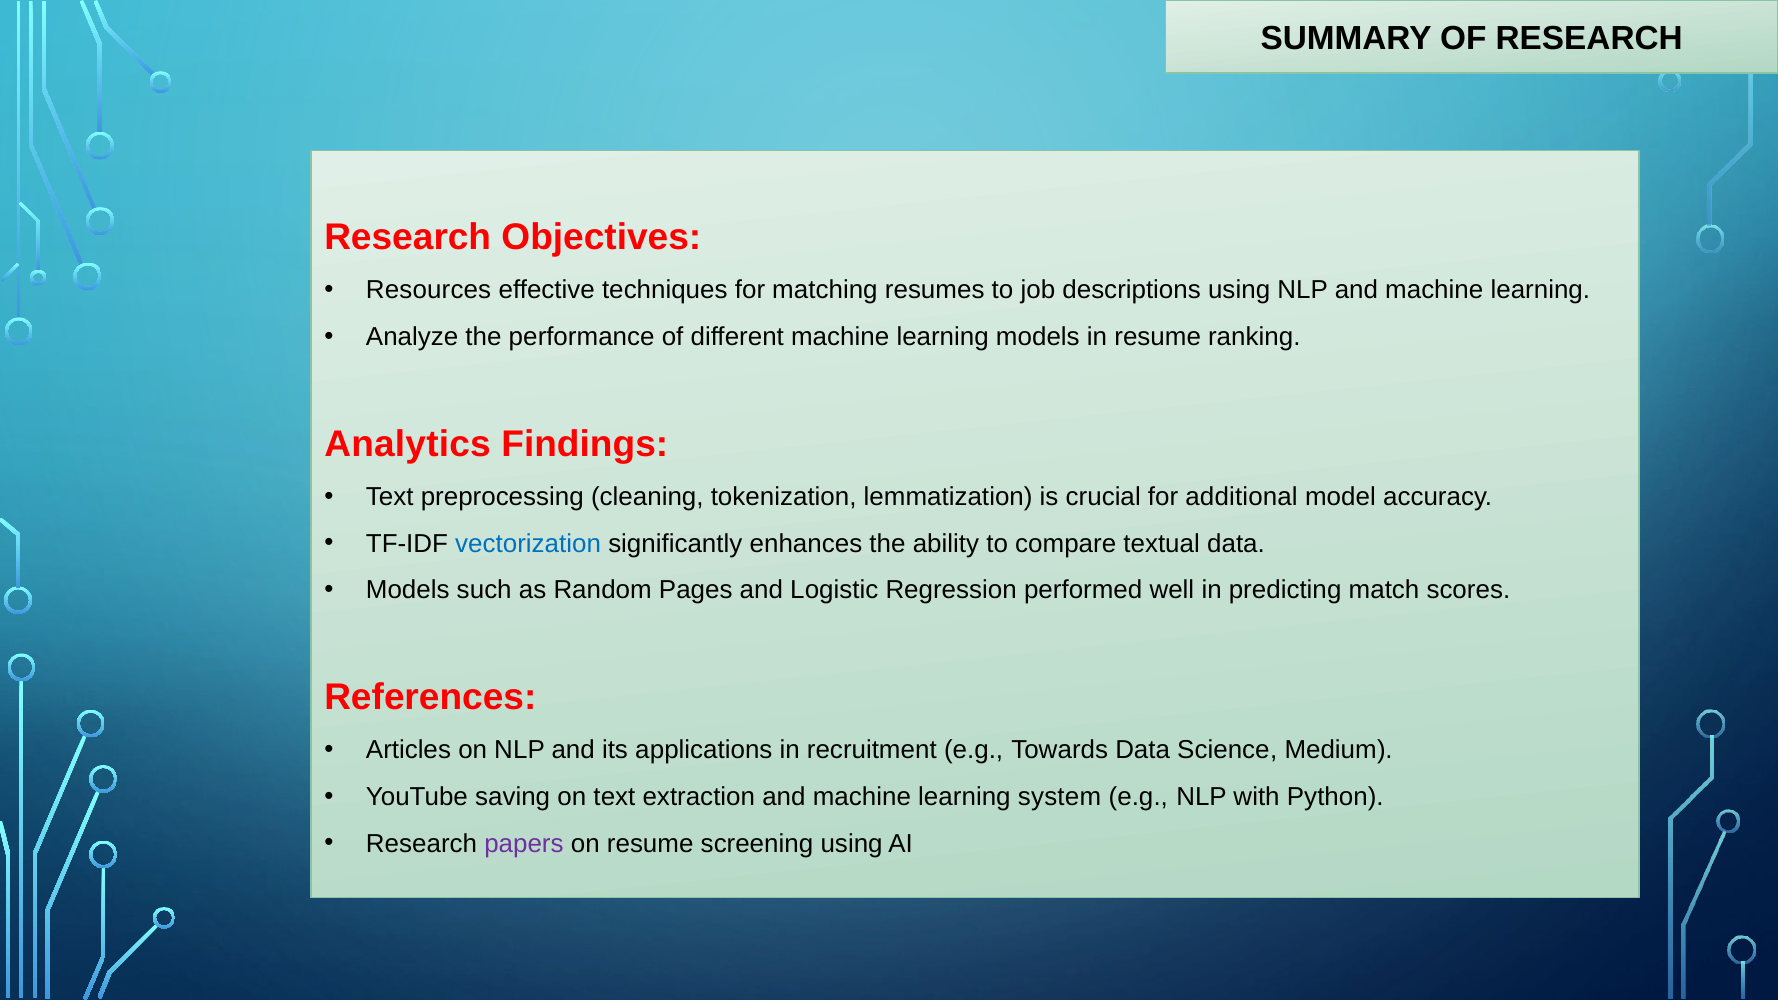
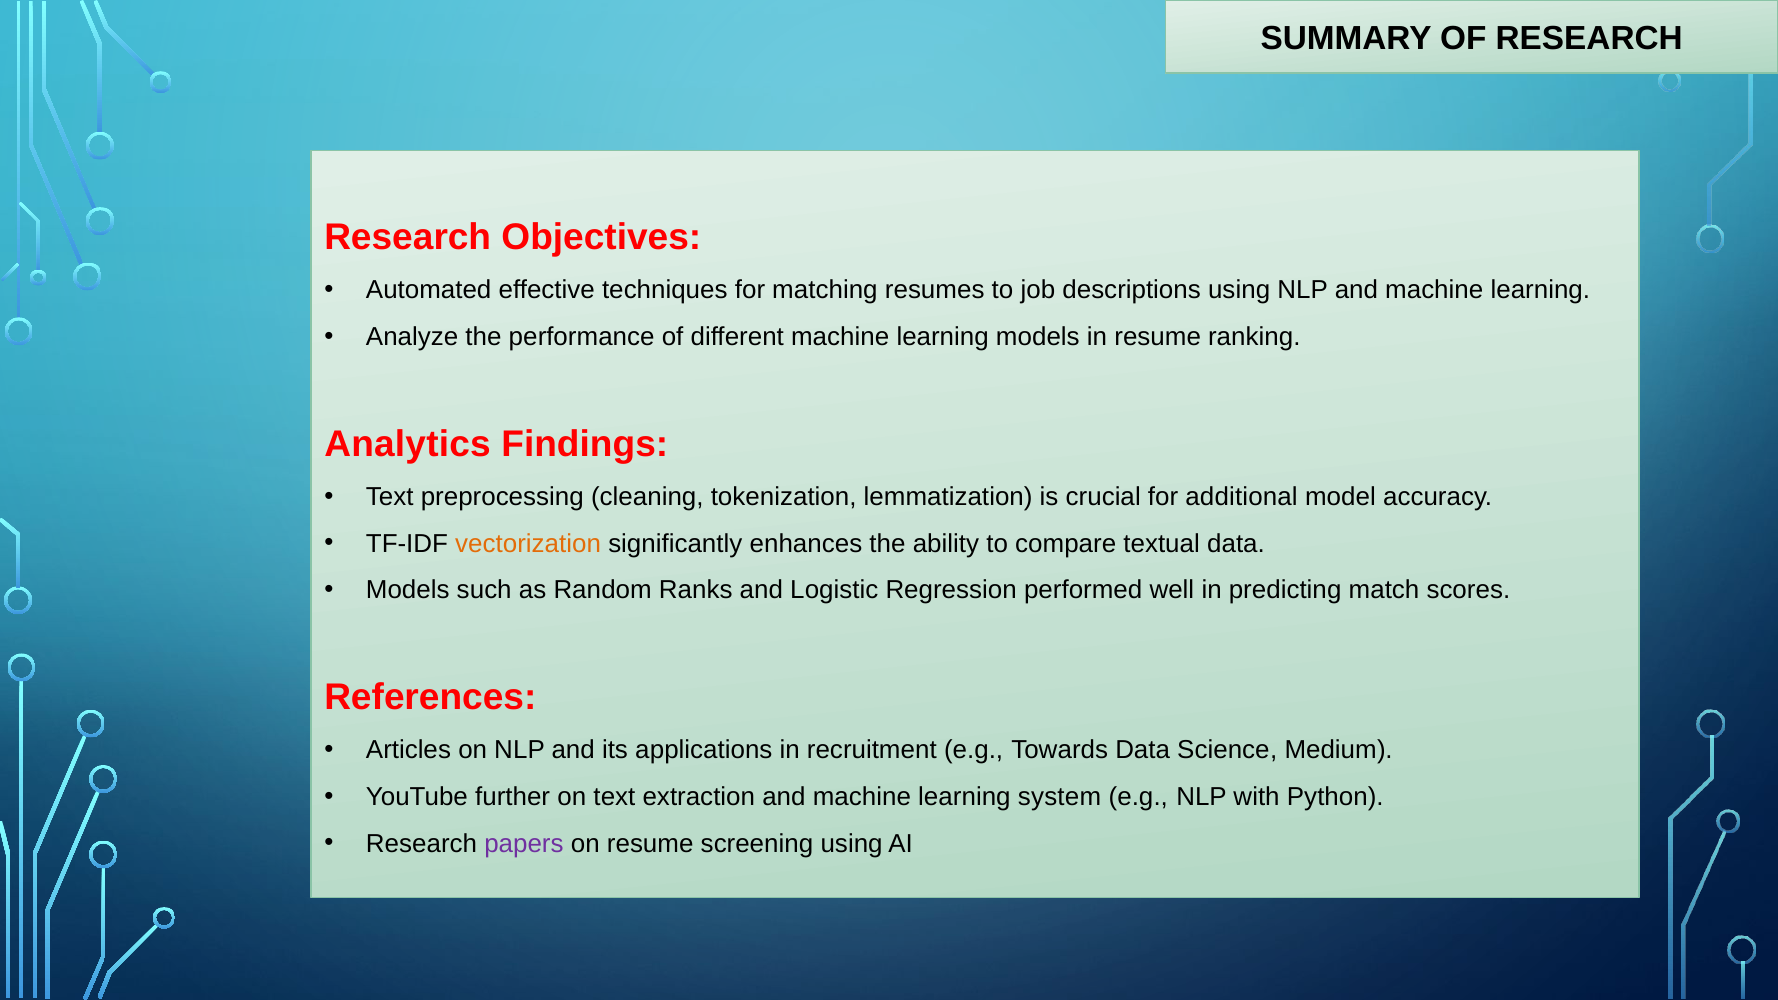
Resources: Resources -> Automated (429, 290)
vectorization colour: blue -> orange (528, 544)
Pages: Pages -> Ranks (696, 590)
saving: saving -> further (513, 797)
